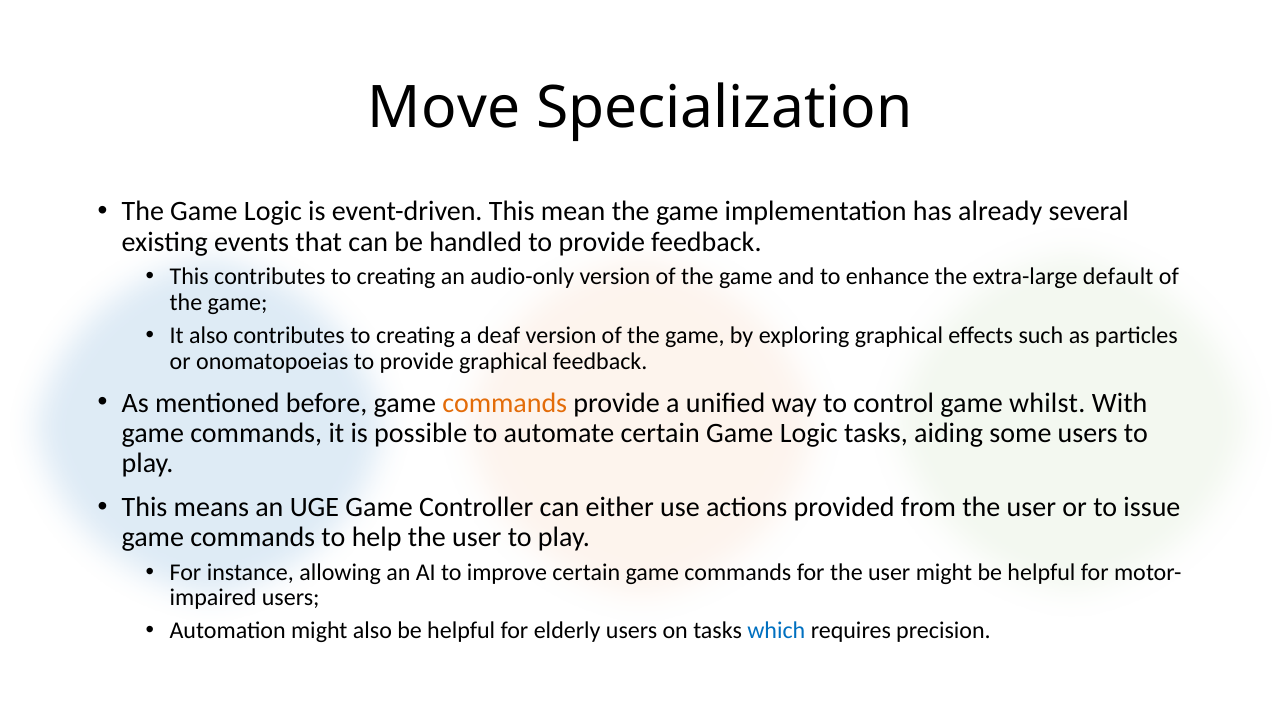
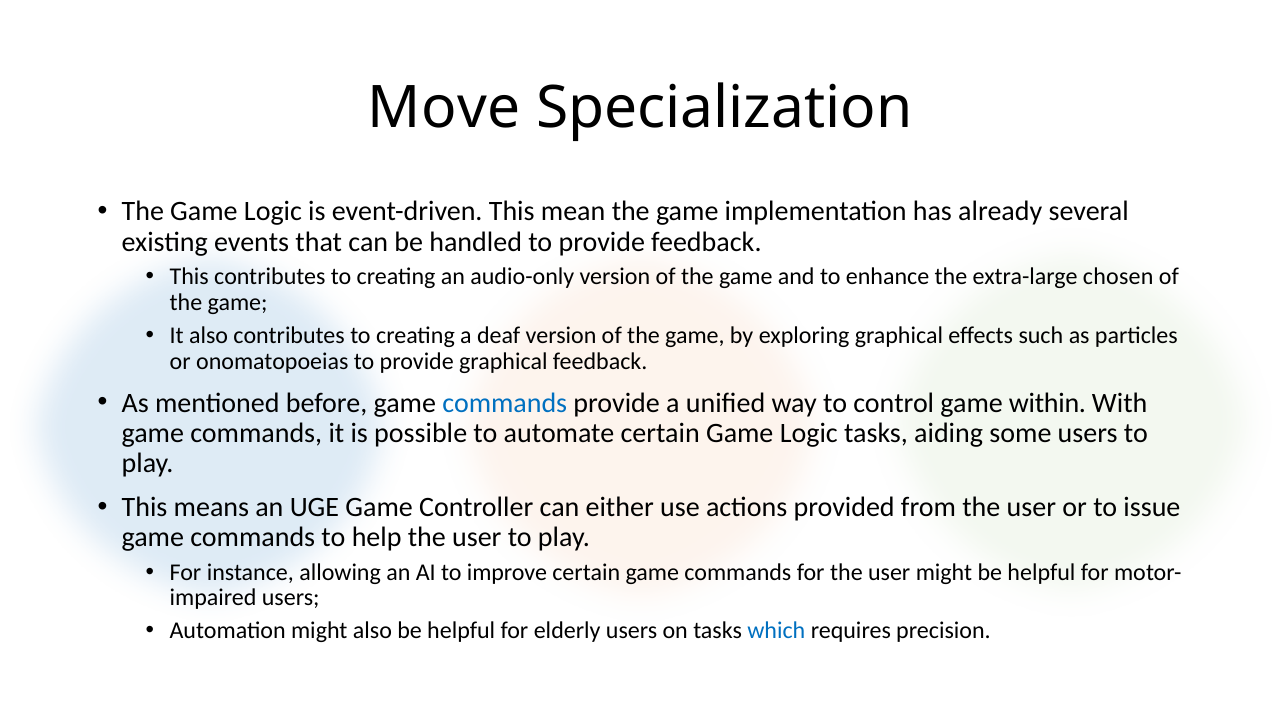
default: default -> chosen (1118, 277)
commands colour: orange -> blue (505, 403)
whilst: whilst -> within (1047, 403)
